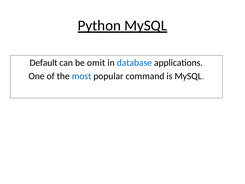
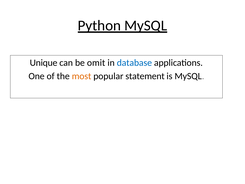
Default: Default -> Unique (44, 63)
most colour: blue -> orange (82, 76)
command: command -> statement (145, 76)
